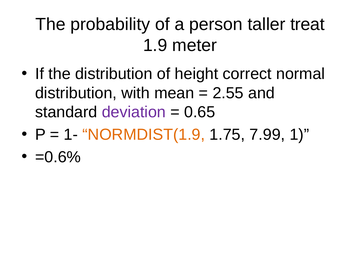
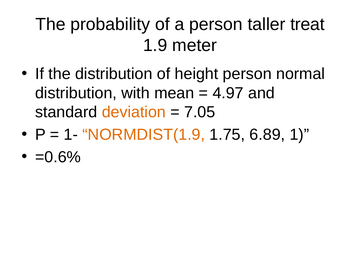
height correct: correct -> person (247, 74)
2.55: 2.55 -> 4.97 (228, 93)
deviation colour: purple -> orange (134, 112)
0.65: 0.65 -> 7.05 (200, 112)
7.99: 7.99 -> 6.89 (267, 135)
